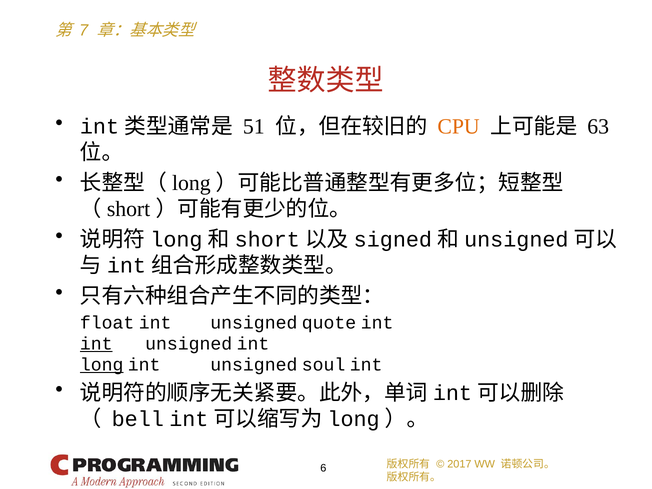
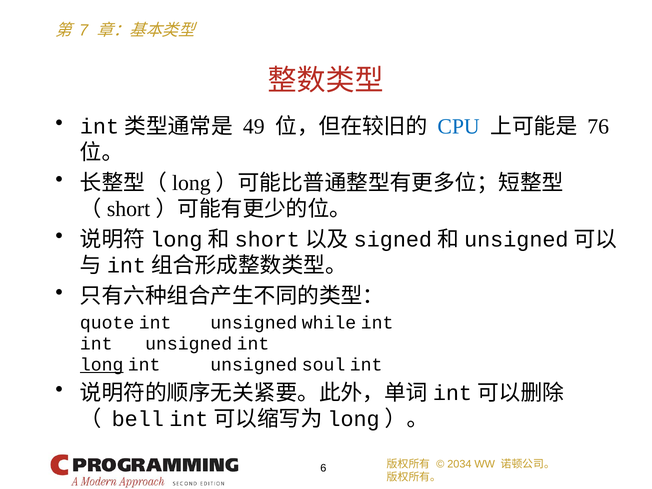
51: 51 -> 49 (254, 127)
CPU colour: orange -> blue (459, 127)
63: 63 -> 76 (598, 127)
float: float -> quote (107, 323)
quote: quote -> while (329, 323)
int underline: present -> none (96, 344)
2017: 2017 -> 2034 (459, 464)
